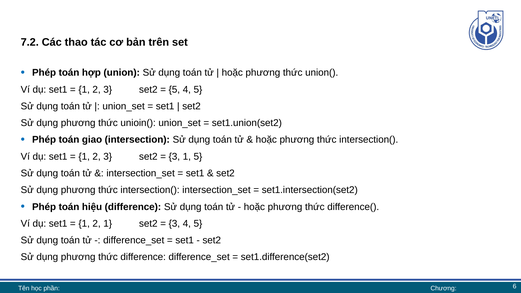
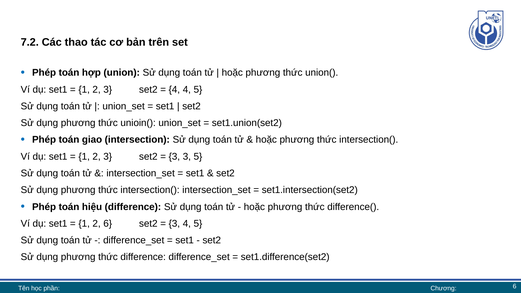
5: 5 -> 4 (174, 89)
3 1: 1 -> 3 (187, 157)
2 1: 1 -> 6 (108, 224)
